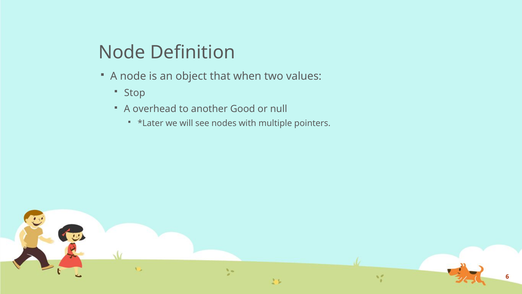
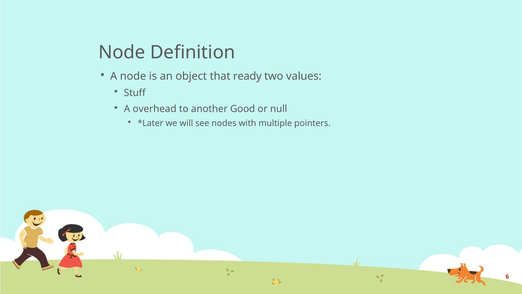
when: when -> ready (247, 76)
Stop: Stop -> Stuff (135, 93)
